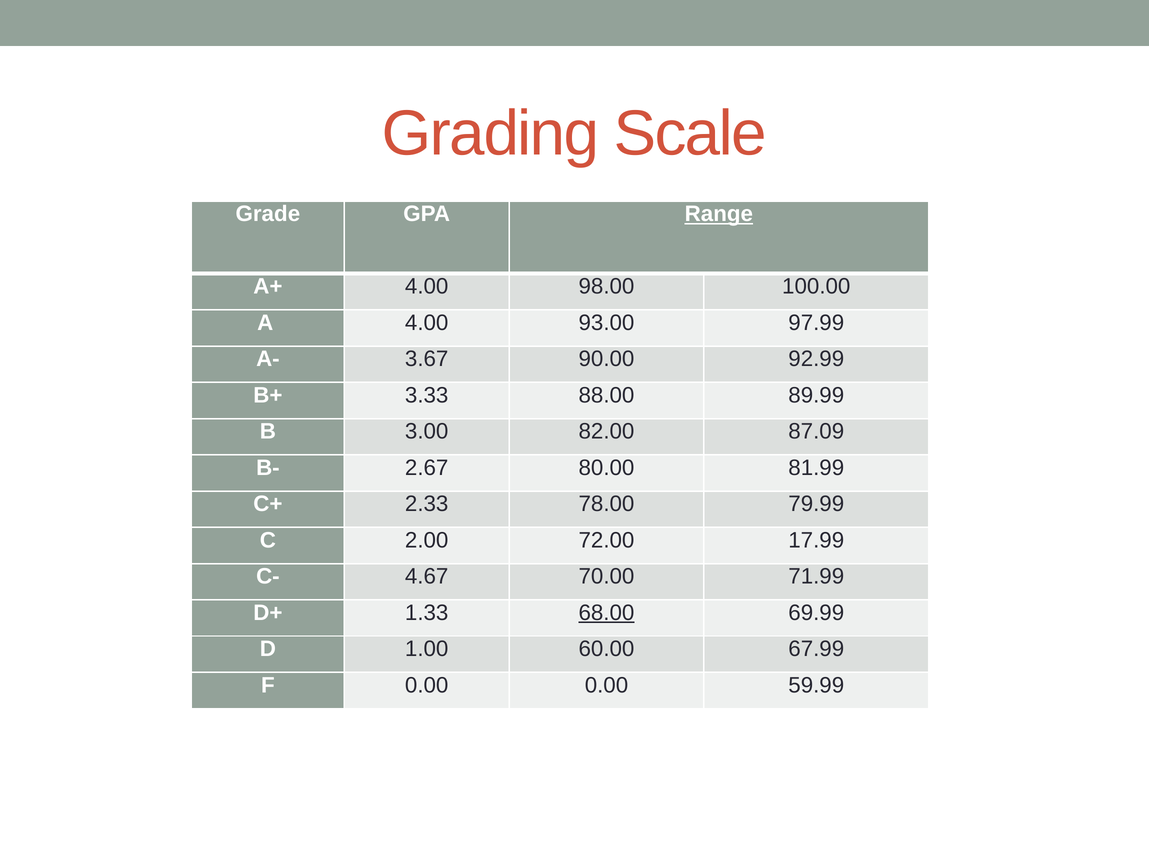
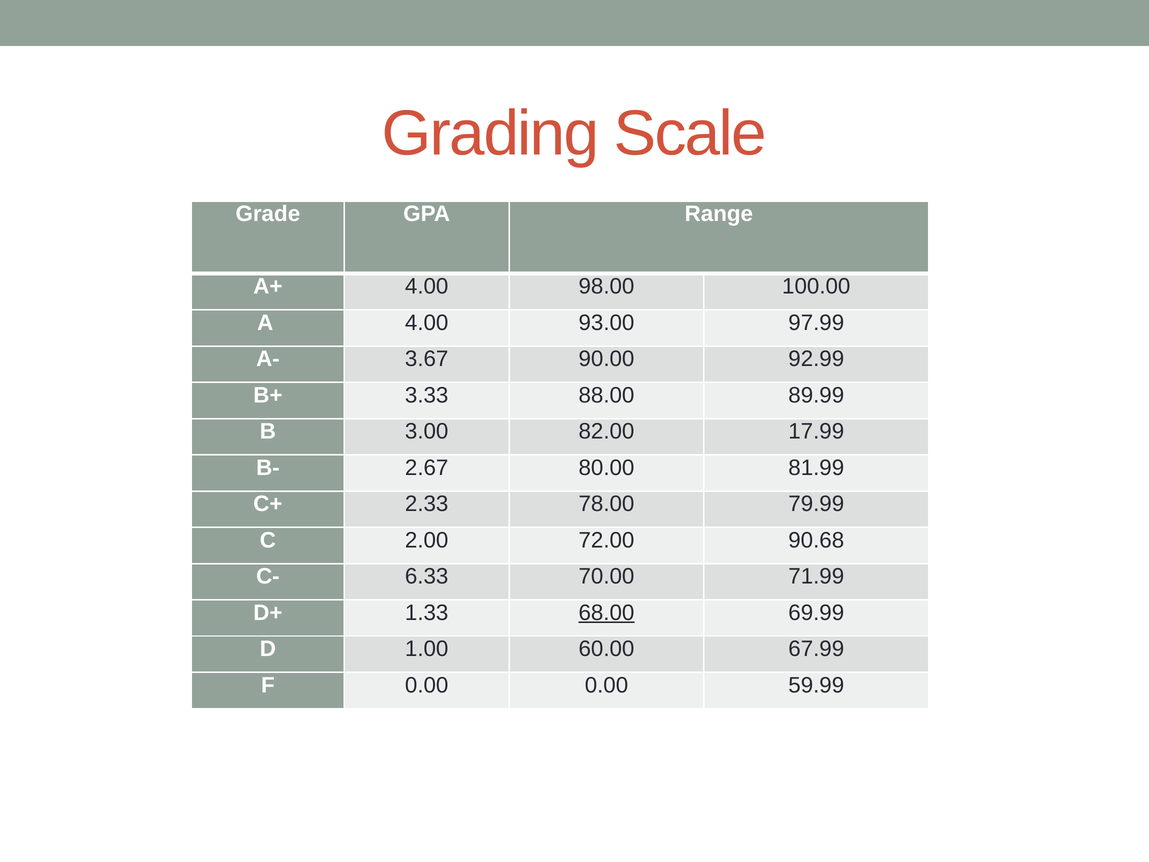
Range underline: present -> none (719, 214)
87.09: 87.09 -> 17.99 (816, 431)
17.99: 17.99 -> 90.68 (816, 540)
4.67: 4.67 -> 6.33 (427, 576)
